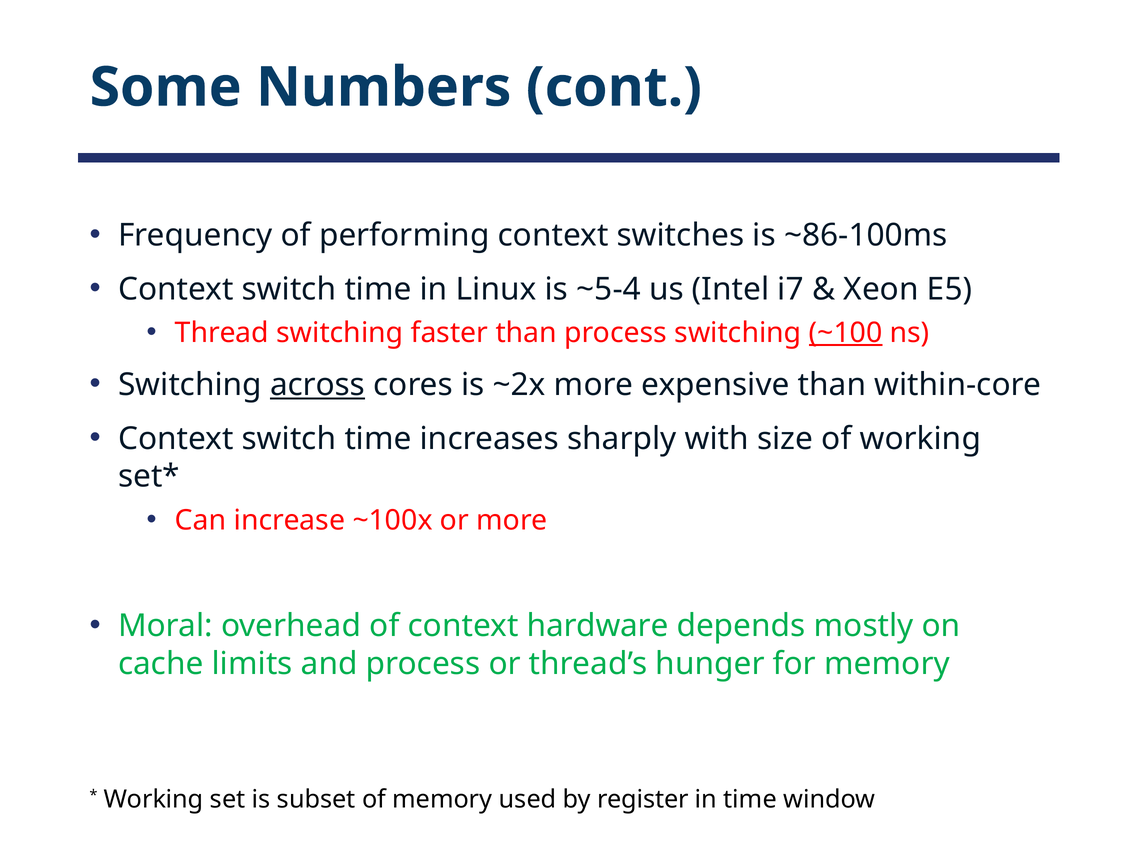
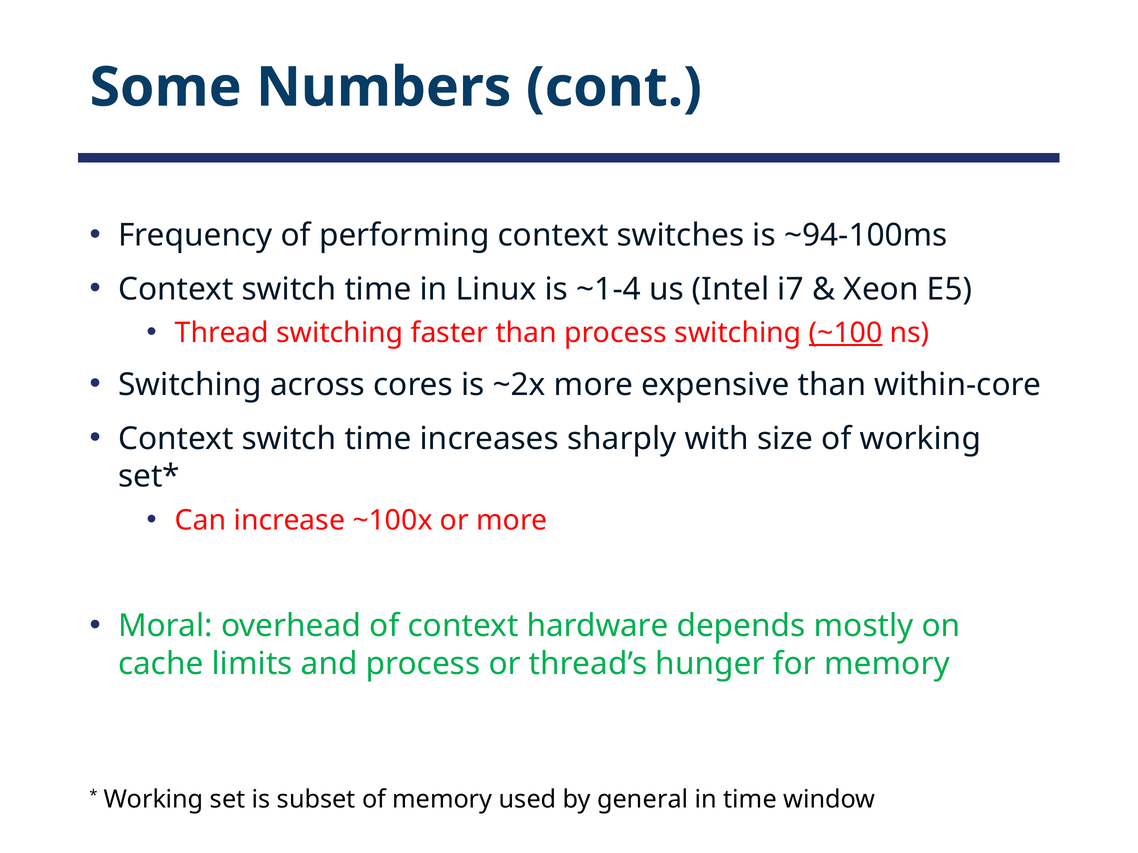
~86-100ms: ~86-100ms -> ~94-100ms (866, 236)
~5-4: ~5-4 -> ~1-4 (609, 289)
across underline: present -> none (318, 385)
register: register -> general (643, 800)
